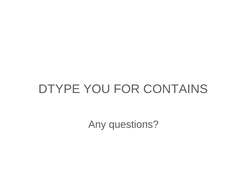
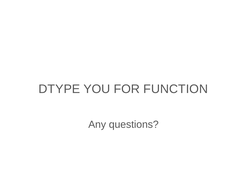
CONTAINS: CONTAINS -> FUNCTION (176, 89)
